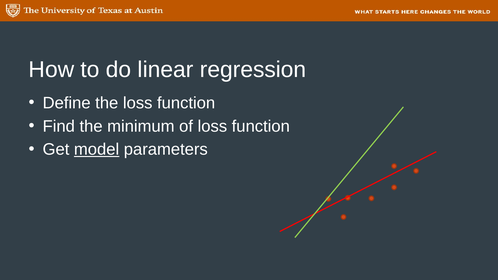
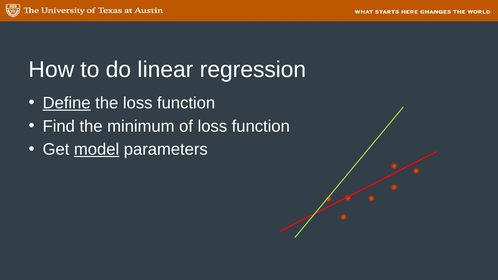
Define underline: none -> present (67, 103)
